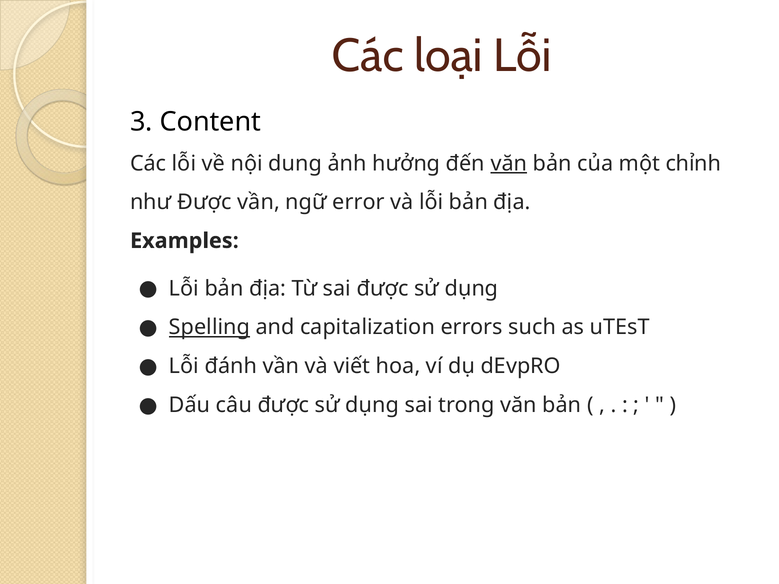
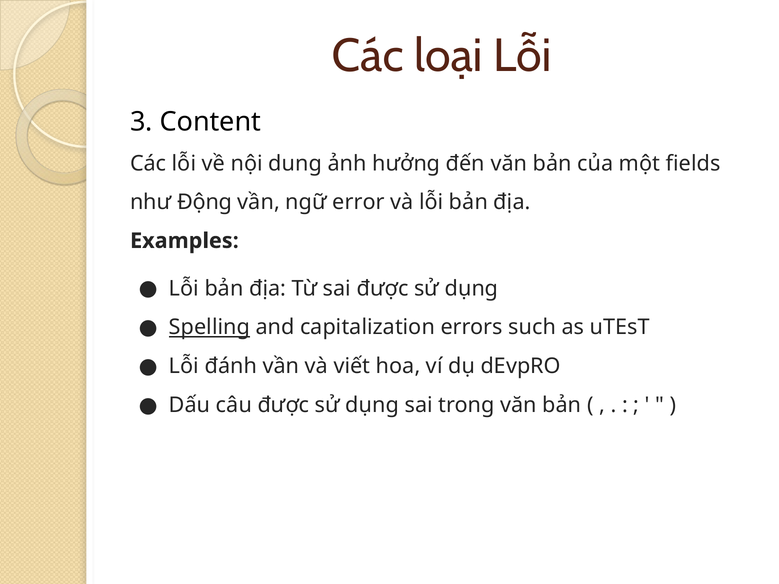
văn underline: present -> none (509, 163)
chỉnh: chỉnh -> fields (693, 163)
như Được: Được -> Động (205, 202)
